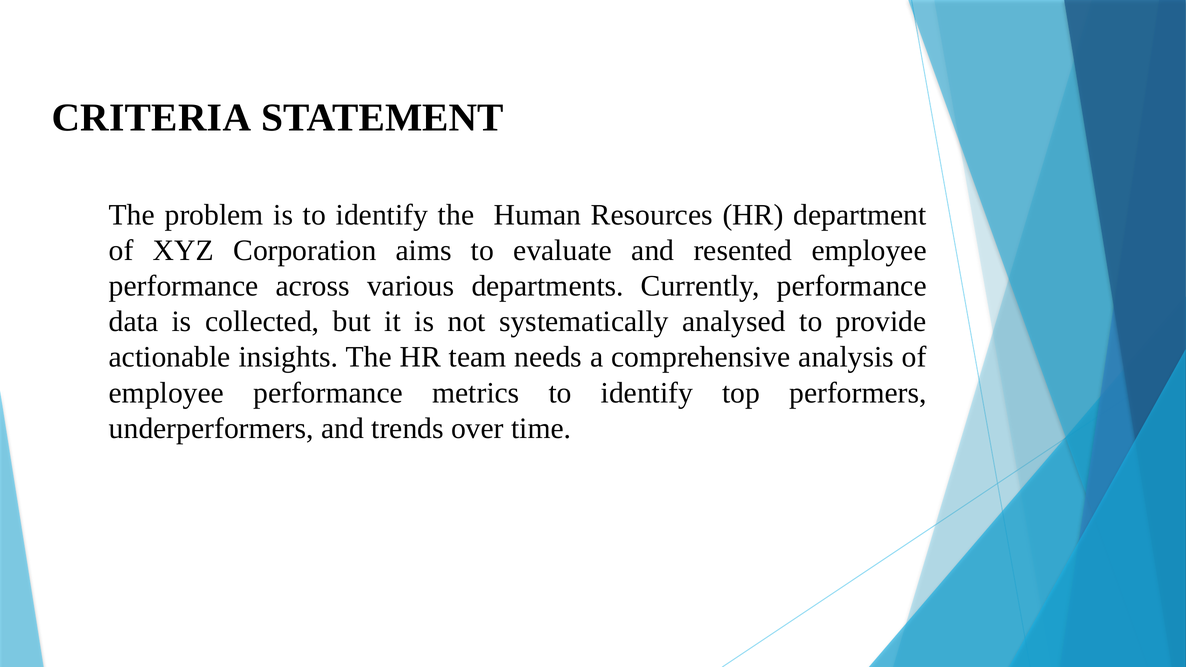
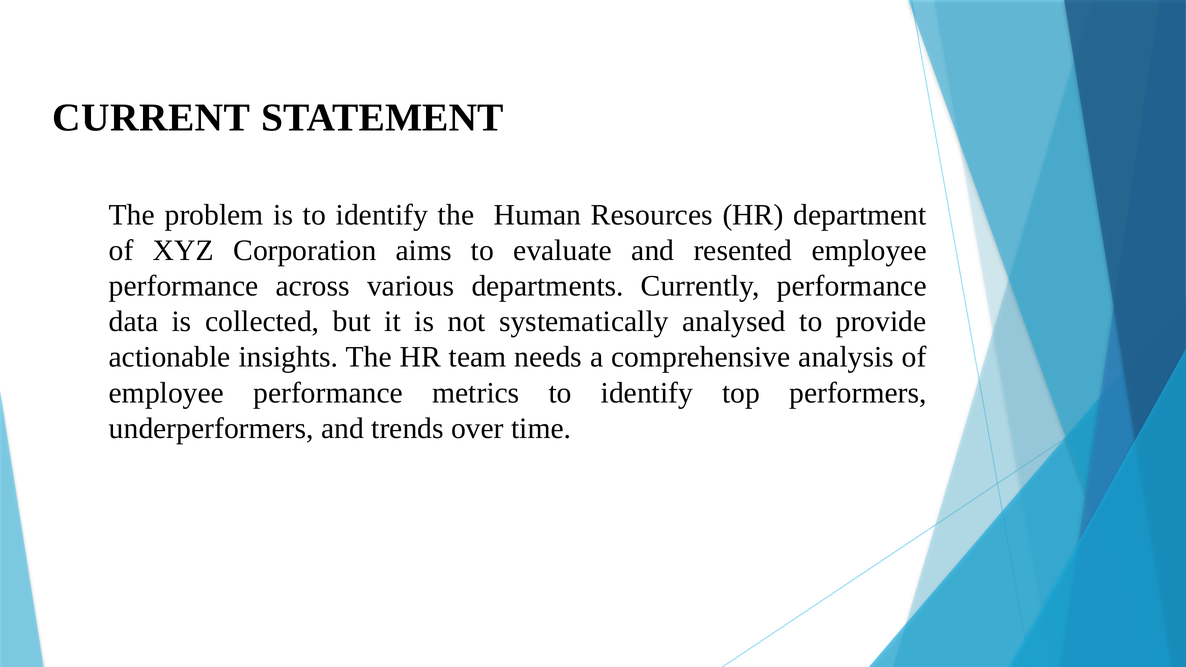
CRITERIA: CRITERIA -> CURRENT (151, 118)
